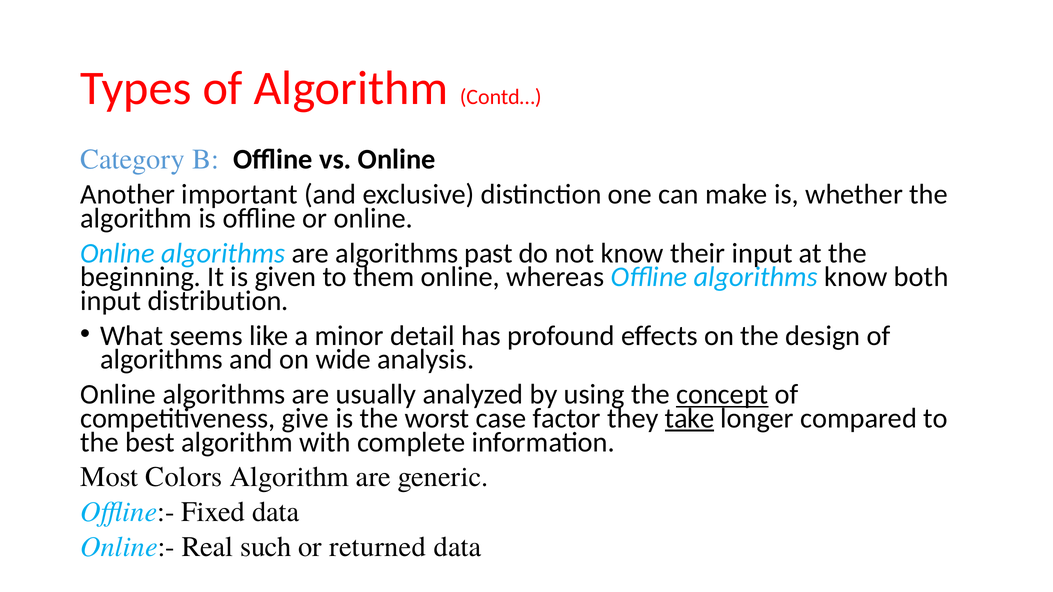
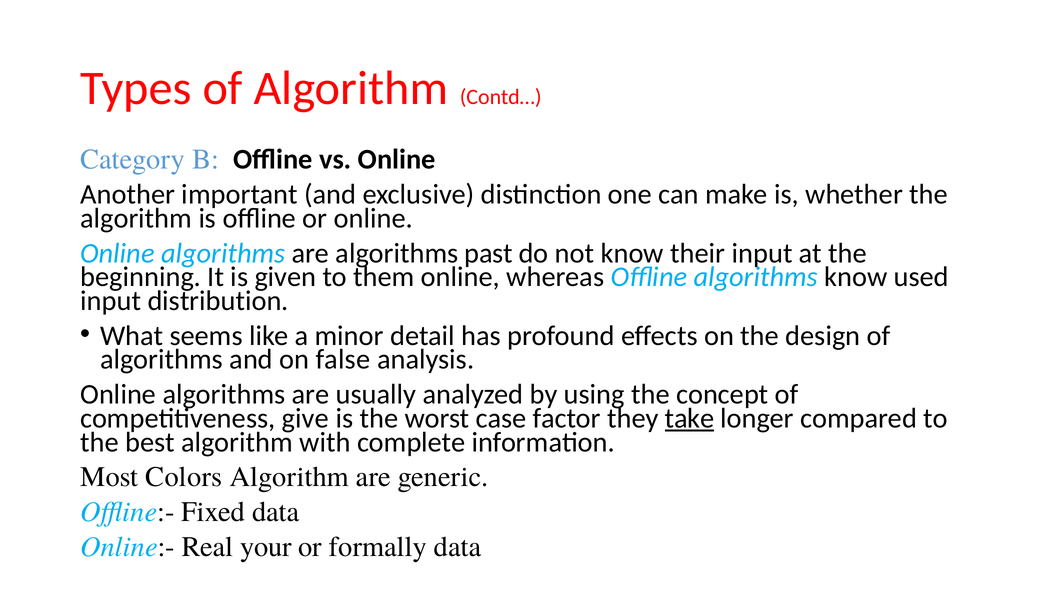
both: both -> used (921, 277)
wide: wide -> false (343, 360)
concept underline: present -> none (722, 395)
such: such -> your (266, 547)
returned: returned -> formally (378, 547)
